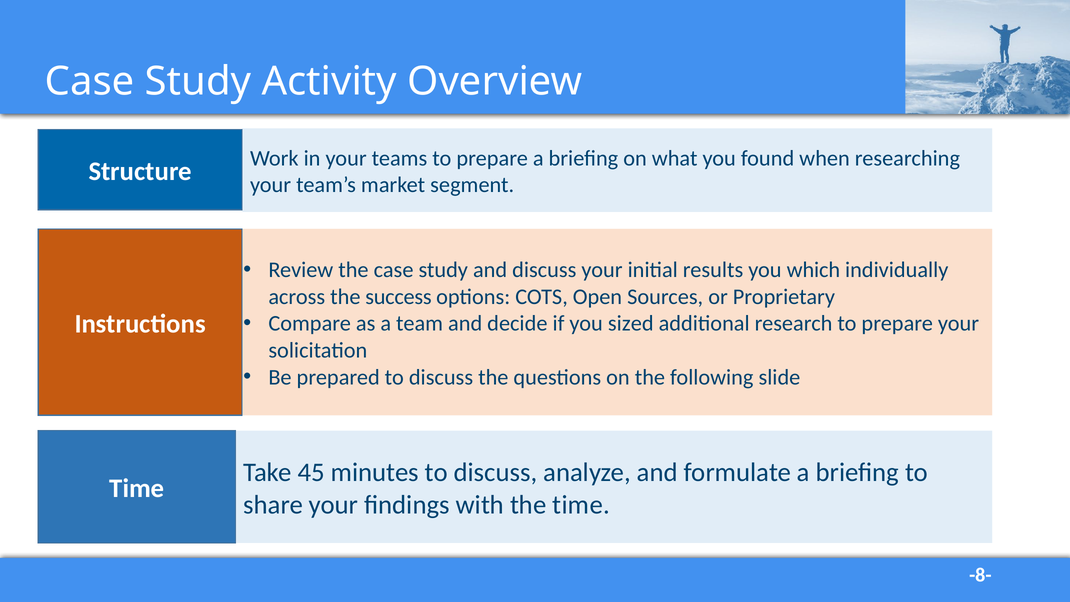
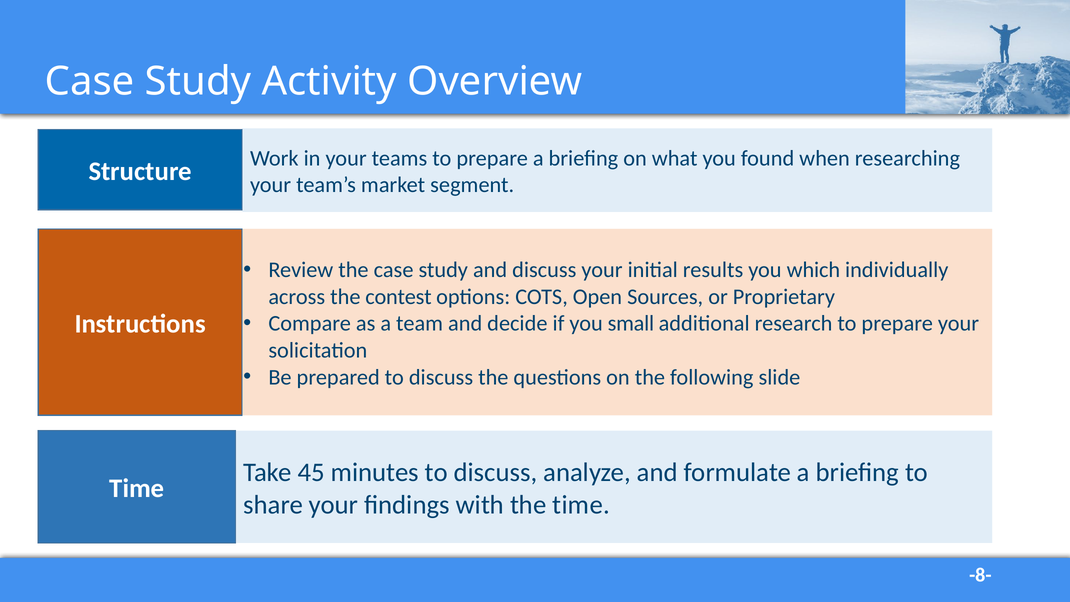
success: success -> contest (398, 297)
sized: sized -> small (631, 324)
